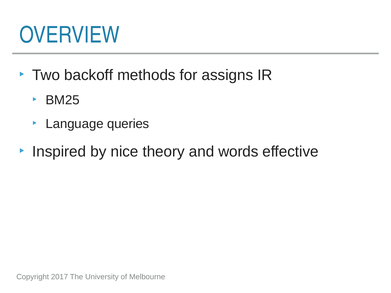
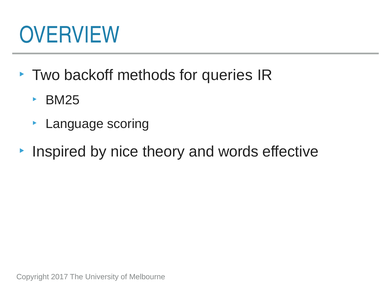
assigns: assigns -> queries (227, 75)
queries: queries -> scoring (128, 124)
